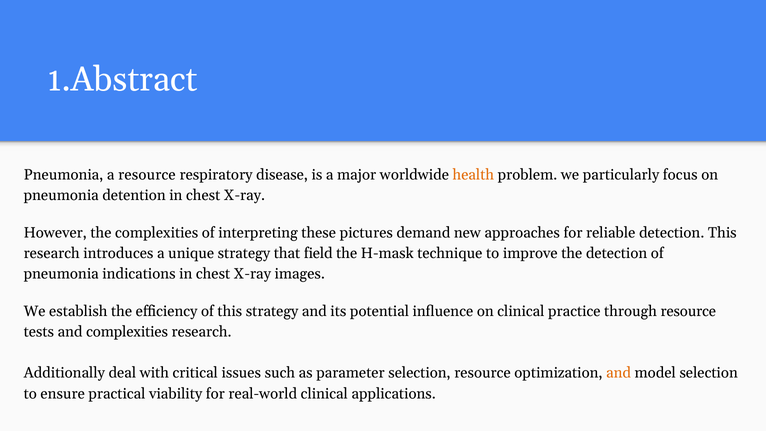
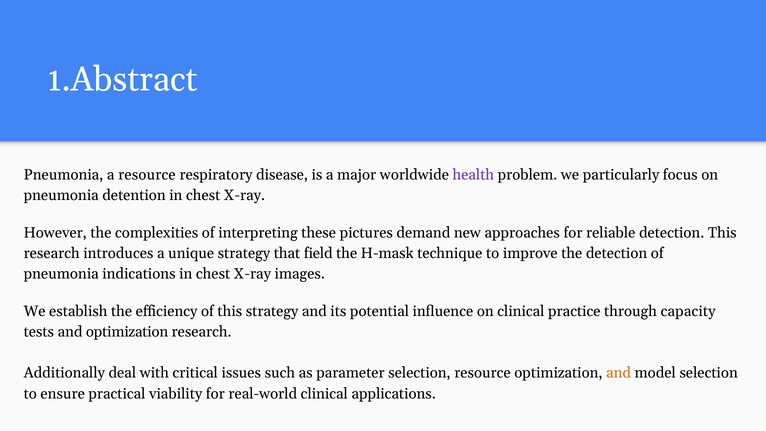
health colour: orange -> purple (473, 175)
through resource: resource -> capacity (688, 311)
and complexities: complexities -> optimization (127, 332)
